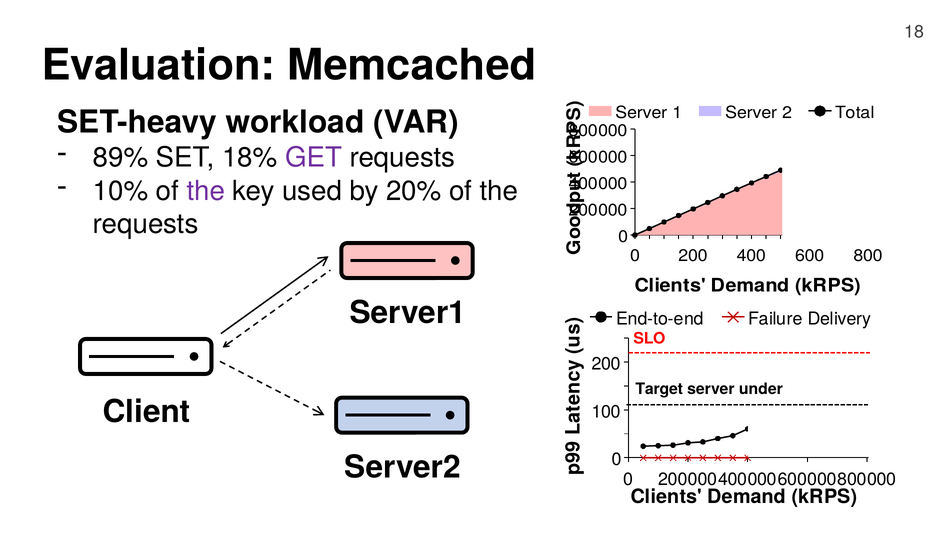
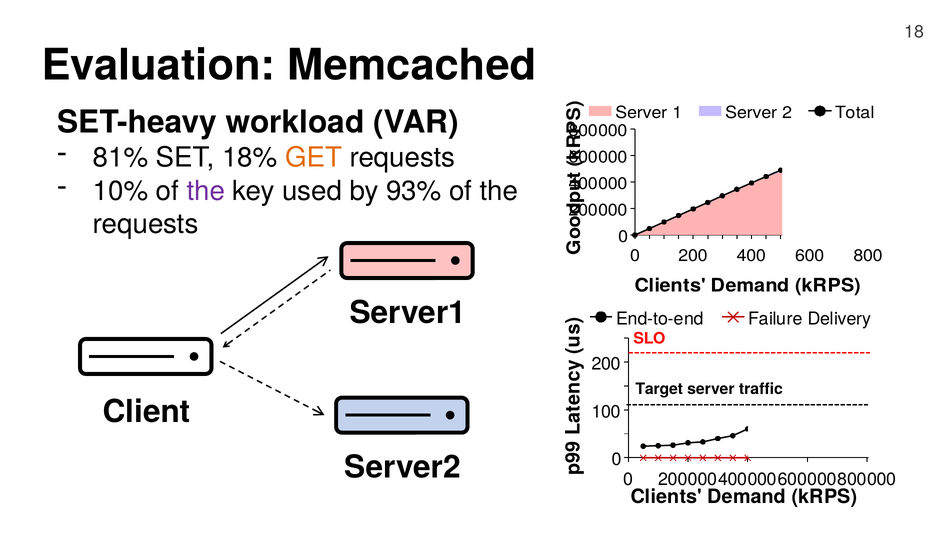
89%: 89% -> 81% (121, 158)
GET colour: purple -> orange (314, 158)
20%: 20% -> 93% (414, 191)
under: under -> traffic (761, 389)
